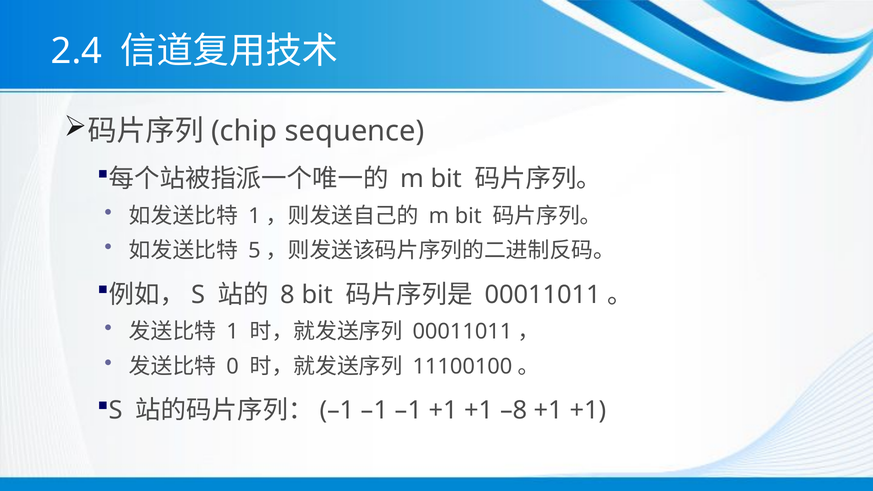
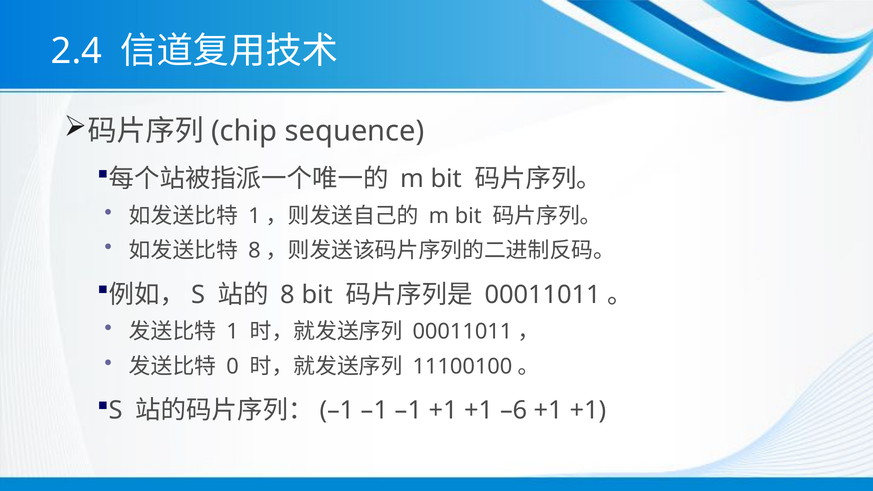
5: 5 -> 8 (254, 251)
–8: –8 -> –6 (514, 411)
